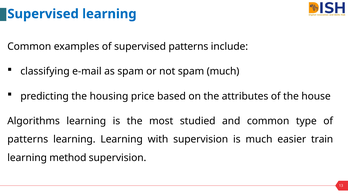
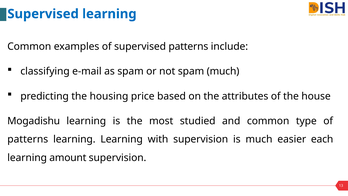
Algorithms: Algorithms -> Mogadishu (34, 121)
train: train -> each (322, 139)
method: method -> amount (68, 157)
